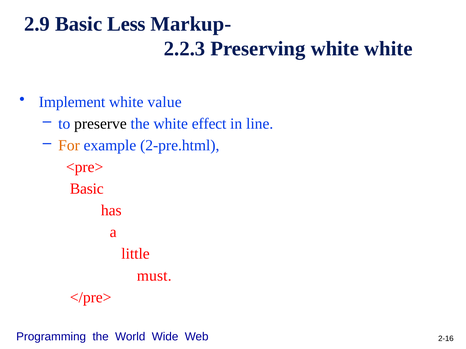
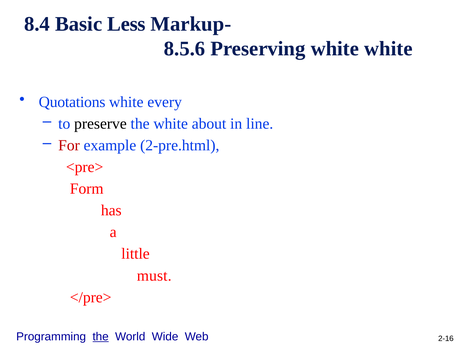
2.9: 2.9 -> 8.4 (37, 24)
2.2.3: 2.2.3 -> 8.5.6 (185, 49)
Implement: Implement -> Quotations (72, 102)
value: value -> every (165, 102)
effect: effect -> about (209, 124)
For colour: orange -> red (69, 146)
Basic: Basic -> Form (87, 189)
the underline: none -> present (101, 337)
